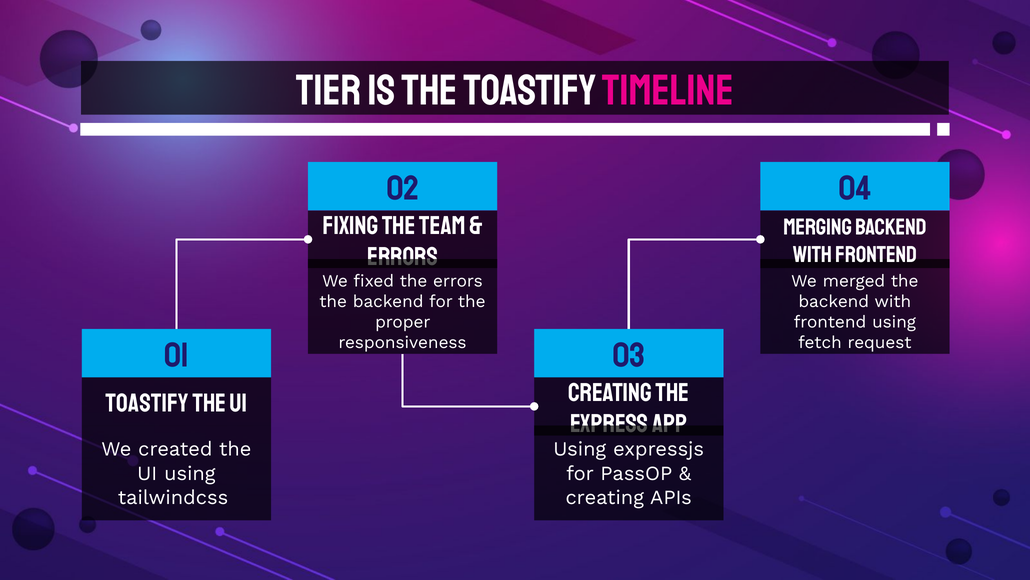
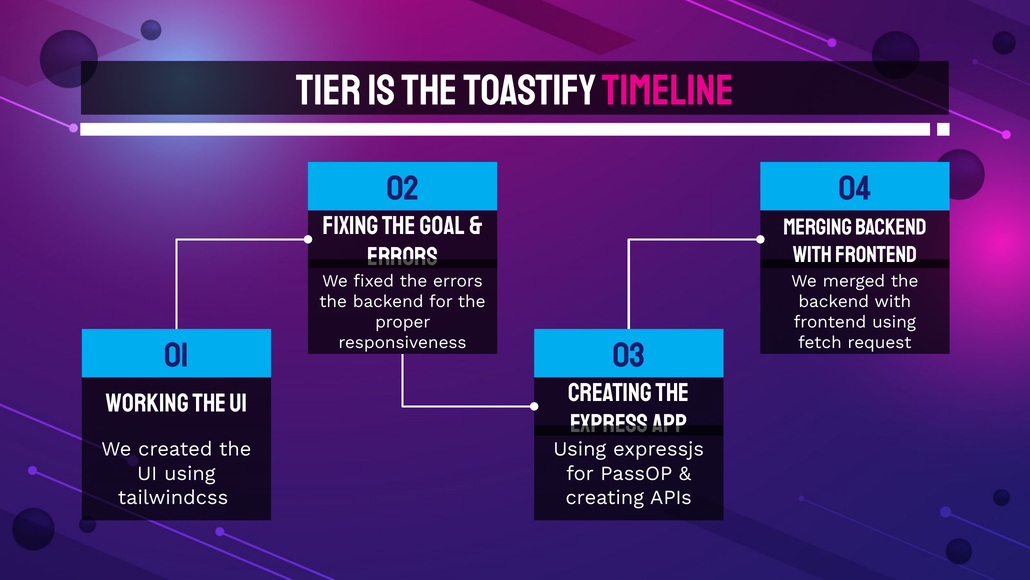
team: team -> goal (443, 225)
Toastify: Toastify -> Working (147, 403)
